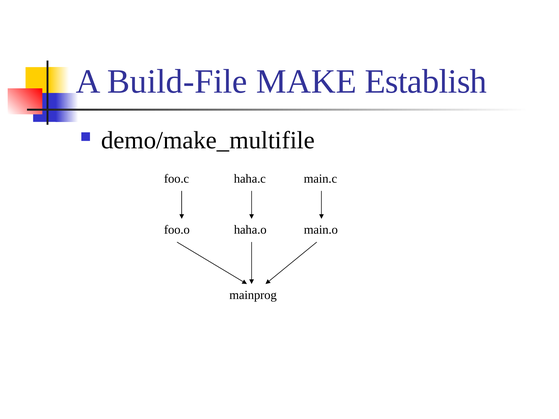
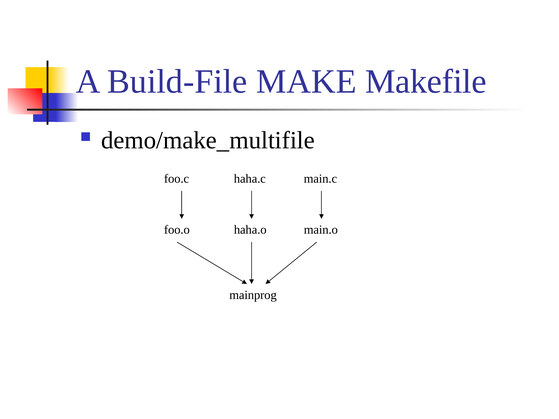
Establish: Establish -> Makefile (426, 82)
